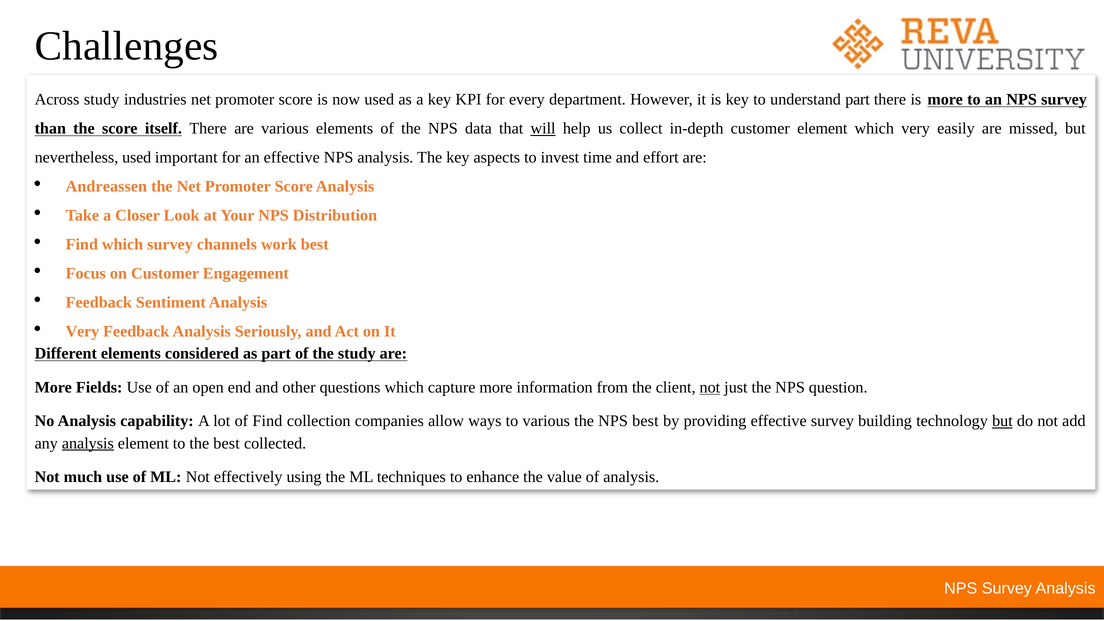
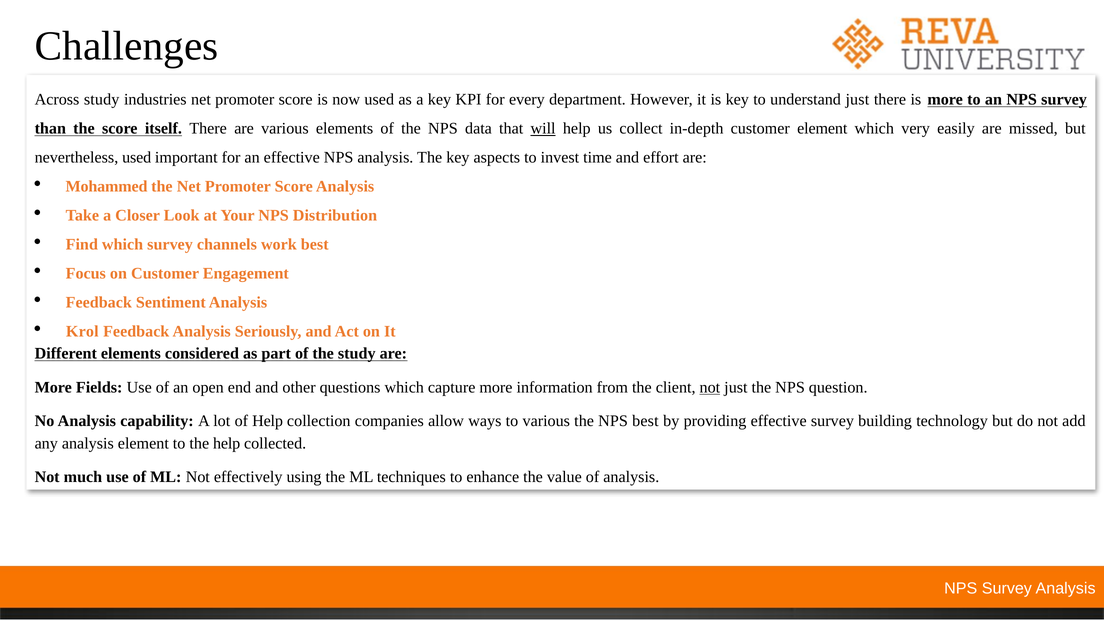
understand part: part -> just (857, 100)
Andreassen: Andreassen -> Mohammed (107, 187)
Very: Very -> Krol (82, 331)
of Find: Find -> Help (268, 421)
but underline: present -> none (1002, 421)
analysis underline: present -> none (88, 443)
the best: best -> help (227, 443)
